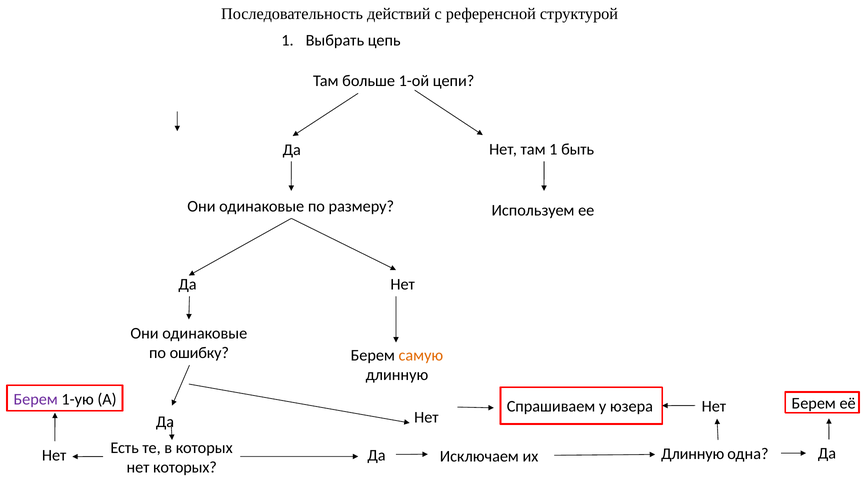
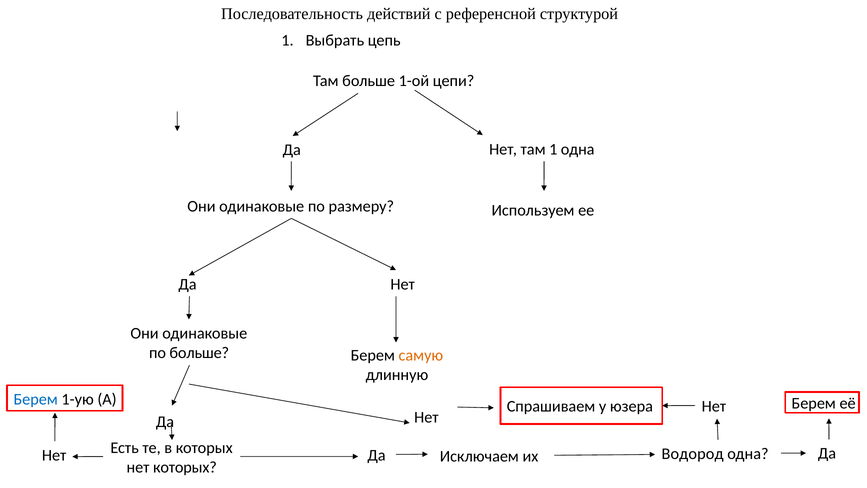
1 быть: быть -> одна (578, 149)
по ошибку: ошибку -> больше (199, 353)
Берем colour: purple -> blue (36, 399)
их Длинную: Длинную -> Водород (693, 454)
